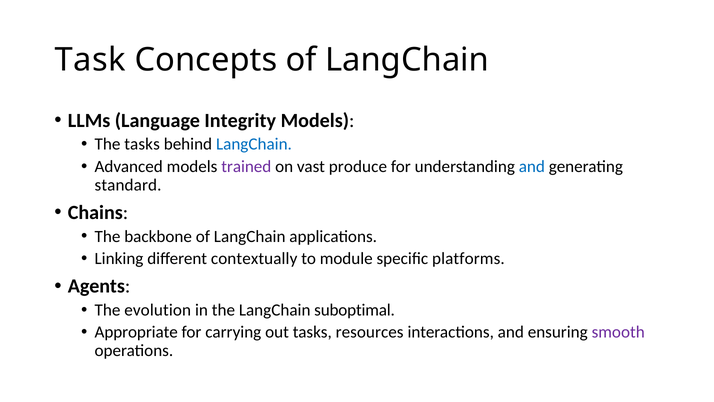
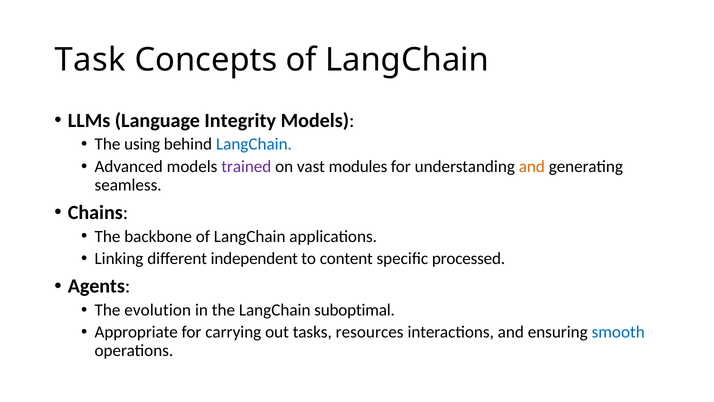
The tasks: tasks -> using (142, 144)
produce: produce -> modules (358, 166)
and colour: blue -> orange (532, 166)
standard: standard -> seamless (128, 185)
contextually: contextually -> independent (254, 258)
module: module -> content (346, 258)
platforms: platforms -> processed (469, 258)
smooth colour: purple -> blue (618, 332)
